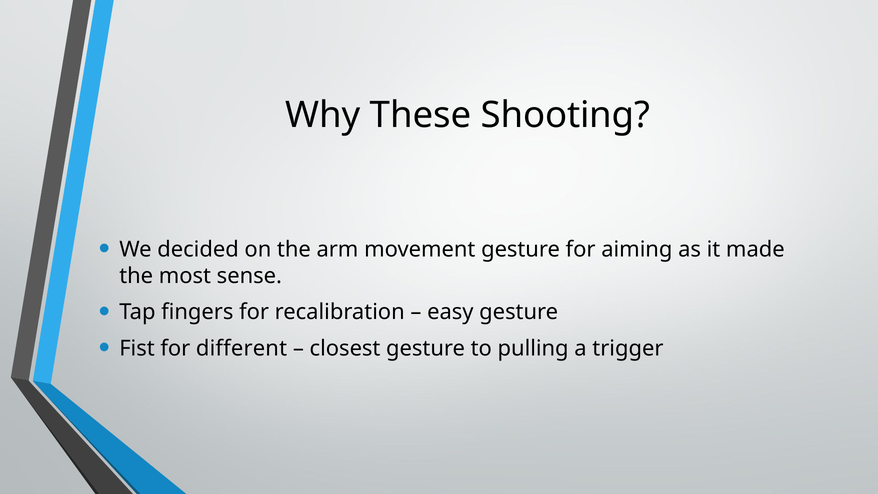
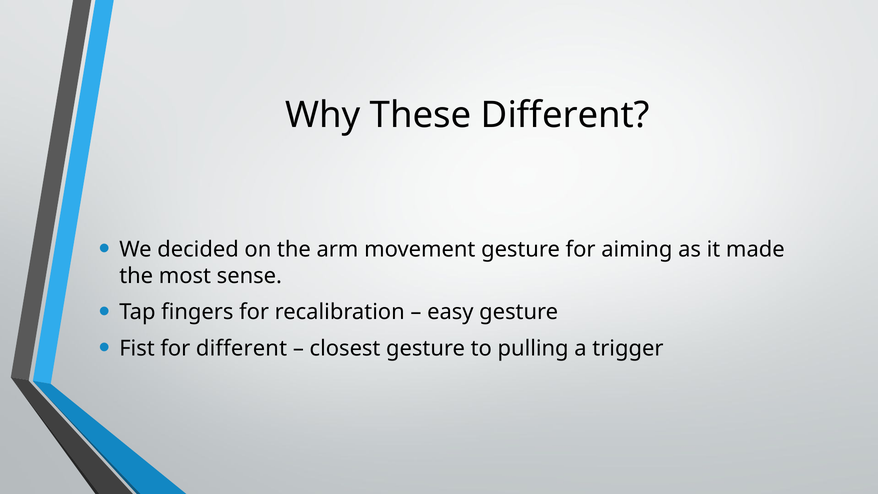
These Shooting: Shooting -> Different (565, 115)
